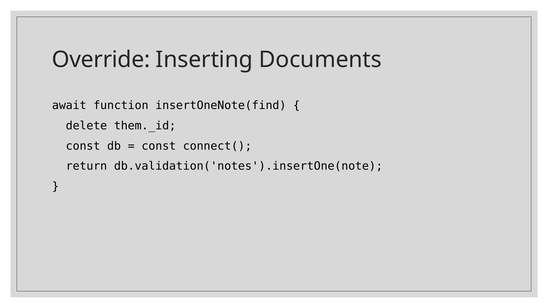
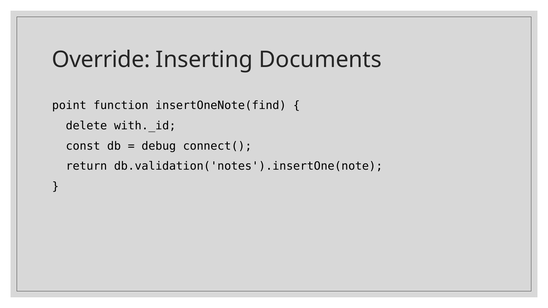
await: await -> point (69, 106)
them._id: them._id -> with._id (145, 126)
const: const -> debug (159, 146)
